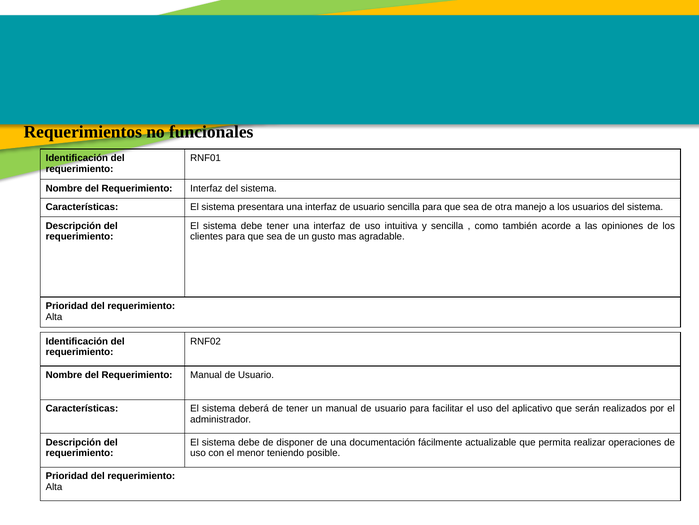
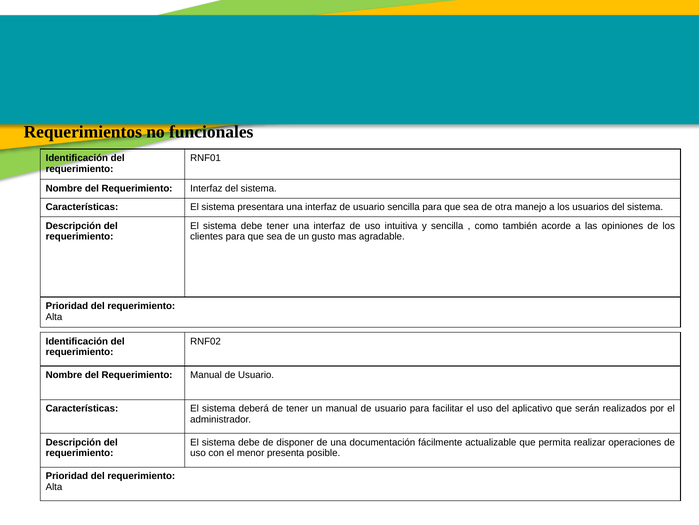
teniendo: teniendo -> presenta (286, 453)
